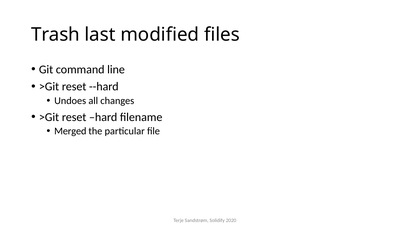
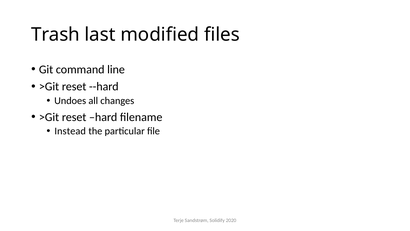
Merged: Merged -> Instead (70, 131)
